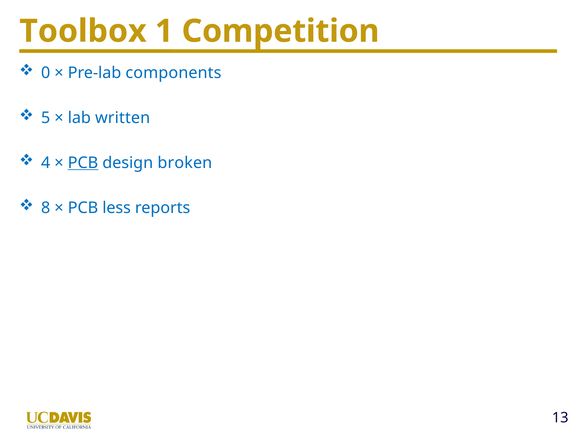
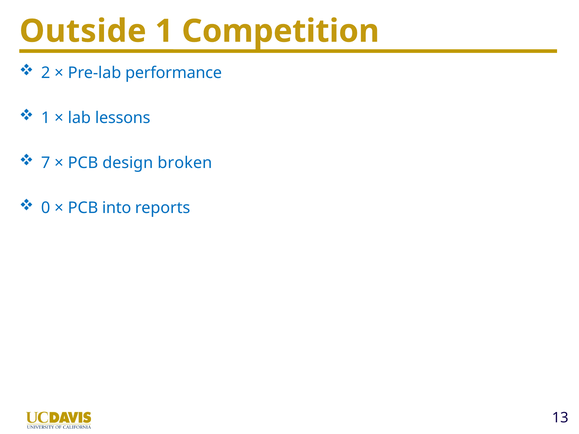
Toolbox: Toolbox -> Outside (83, 31)
0: 0 -> 2 (46, 73)
components: components -> performance (174, 73)
5: 5 -> 1 (46, 118)
written: written -> lessons (123, 118)
4: 4 -> 7 (46, 163)
PCB underline: present -> none (83, 163)
8: 8 -> 0 (46, 208)
less: less -> into (117, 208)
